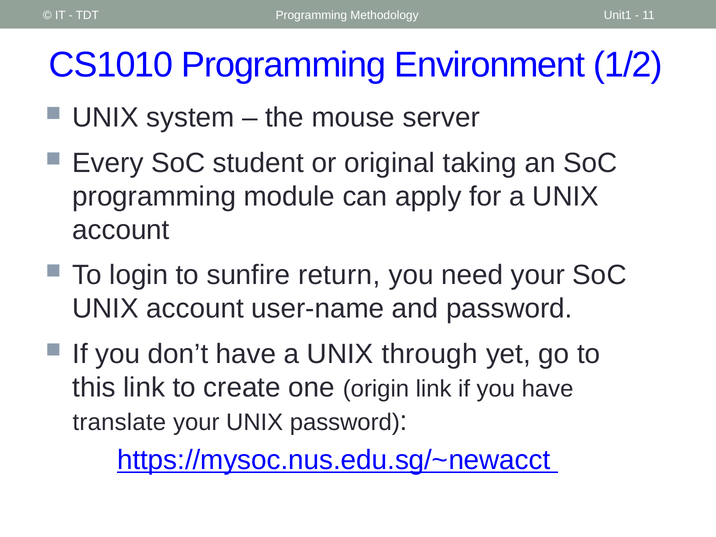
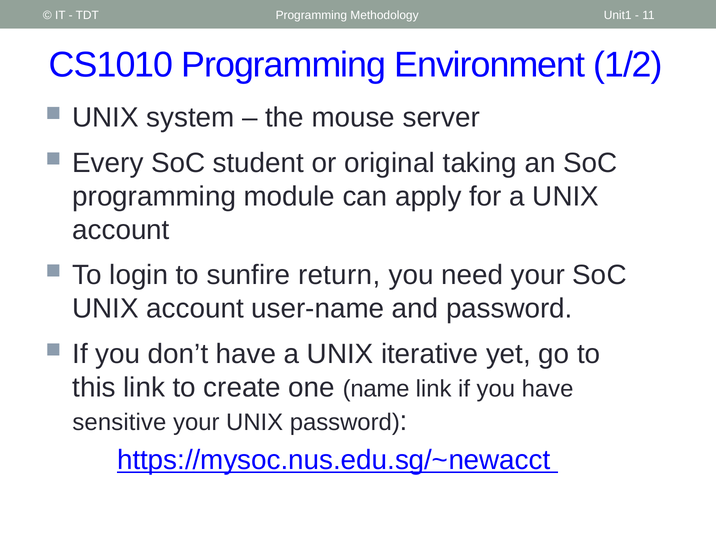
through: through -> iterative (430, 354)
origin: origin -> name (376, 389)
translate: translate -> sensitive (119, 422)
